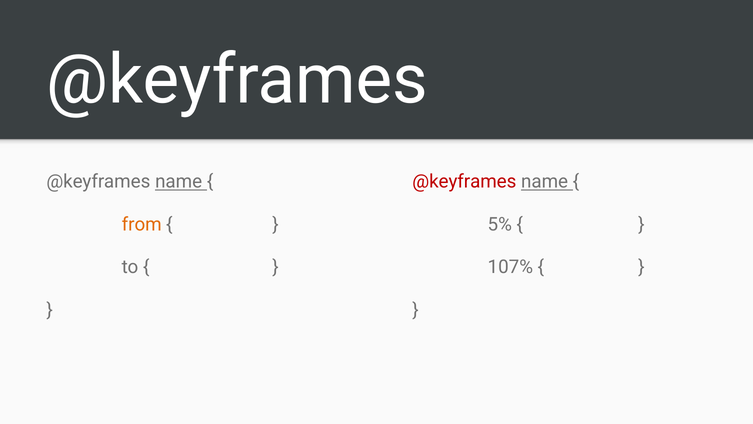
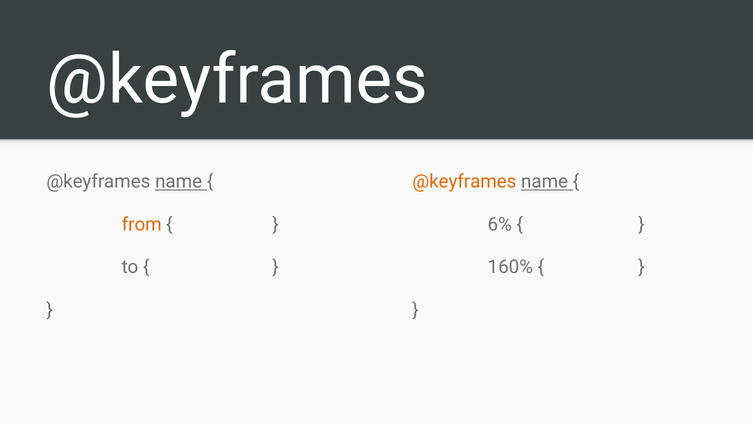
@keyframes colour: red -> orange (464, 182)
5%: 5% -> 6% (500, 224)
107%: 107% -> 160% (510, 267)
